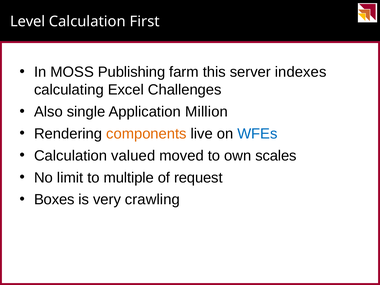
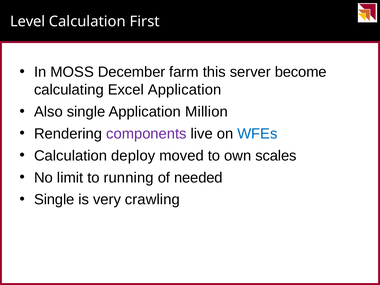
Publishing: Publishing -> December (132, 72)
indexes: indexes -> become (301, 72)
Excel Challenges: Challenges -> Application (185, 90)
components colour: orange -> purple (146, 134)
valued: valued -> deploy (133, 156)
multiple: multiple -> running (129, 178)
request: request -> needed (198, 178)
Boxes: Boxes -> Single (54, 200)
